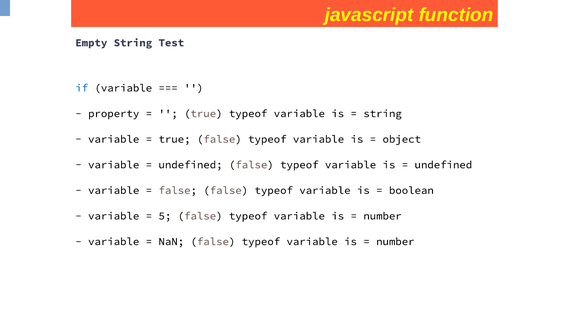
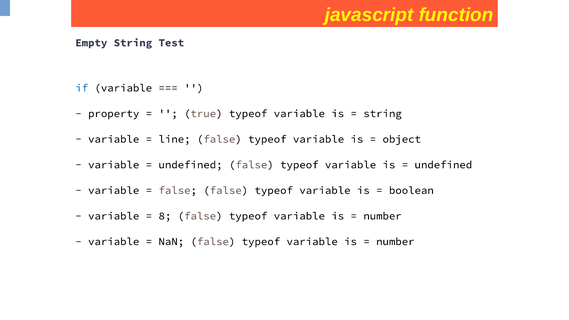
true: true -> line (175, 139)
5: 5 -> 8 (165, 216)
